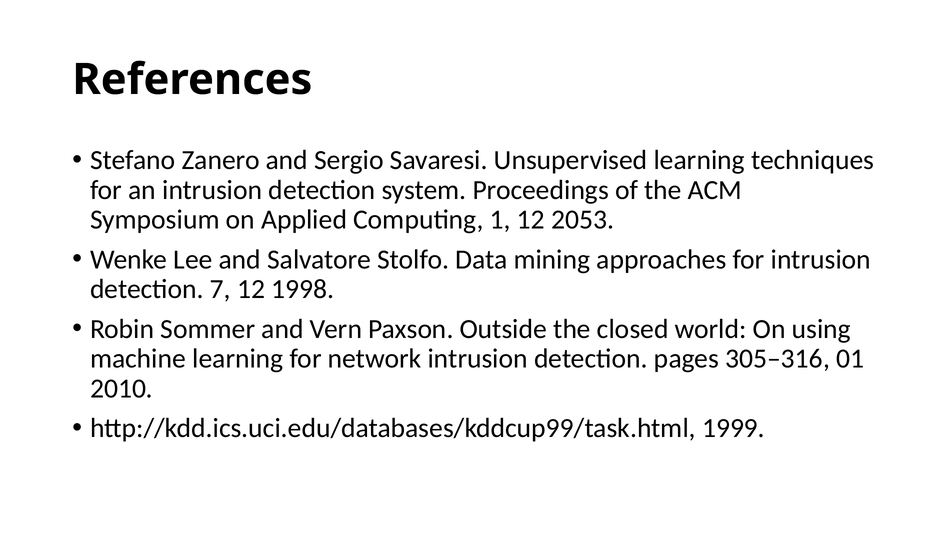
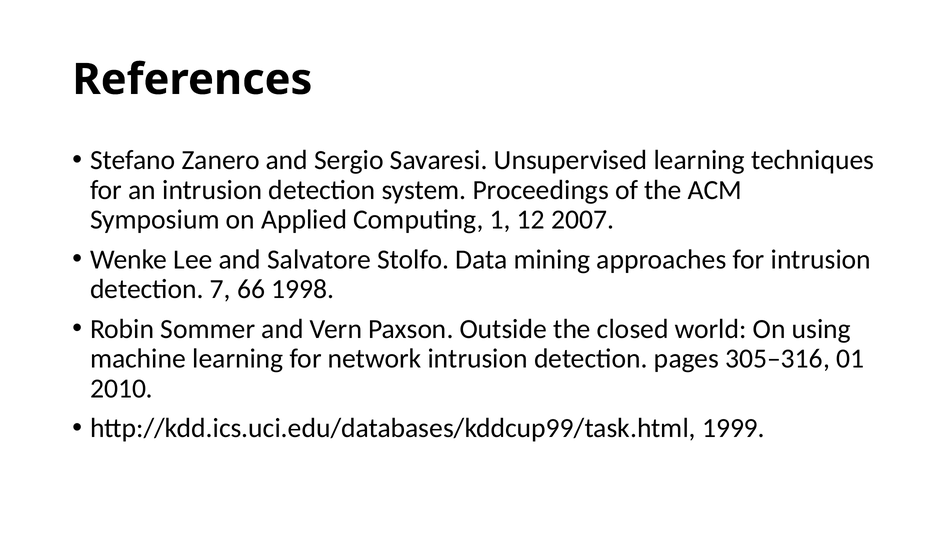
2053: 2053 -> 2007 (583, 220)
7 12: 12 -> 66 (251, 289)
